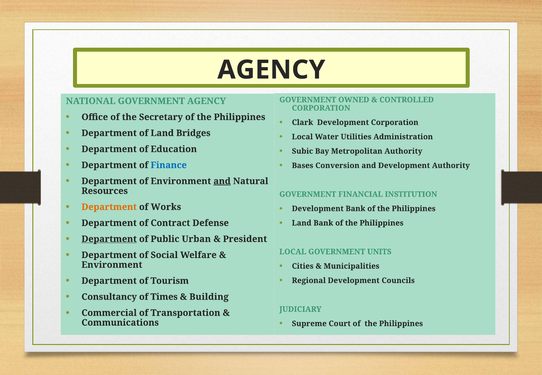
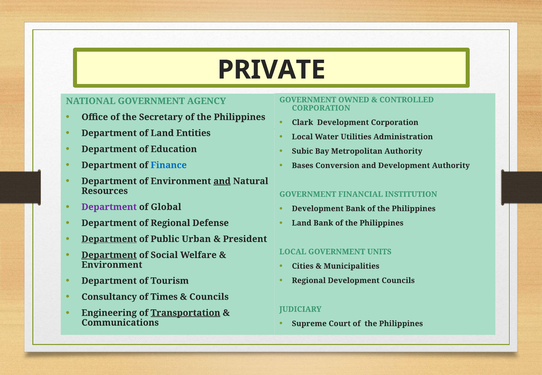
AGENCY: AGENCY -> PRIVATE (271, 70)
Bridges: Bridges -> Entities (193, 133)
Department colour: orange -> purple (109, 207)
Works: Works -> Global (166, 207)
of Contract: Contract -> Regional (170, 223)
Department underline: none -> present (109, 255)
Building: Building -> Councils (209, 297)
Commercial: Commercial -> Engineering (109, 313)
Transportation underline: none -> present (185, 313)
